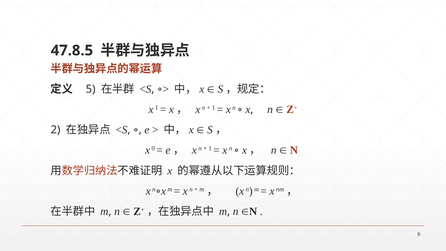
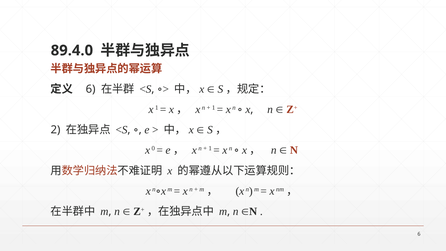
47.8.5: 47.8.5 -> 89.4.0 (72, 50)
5: 5 -> 6 (91, 89)
